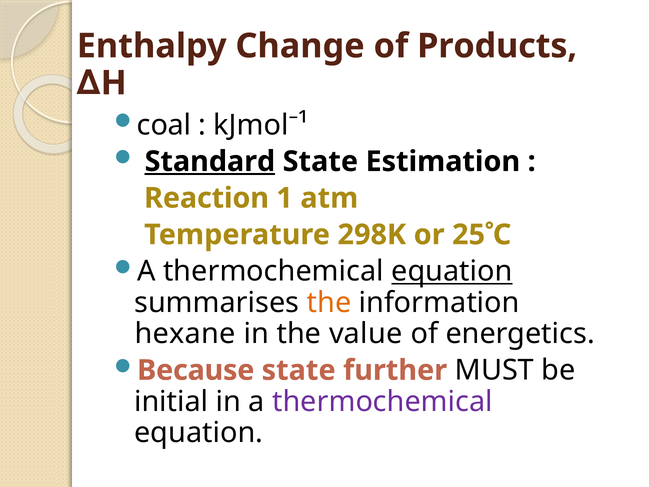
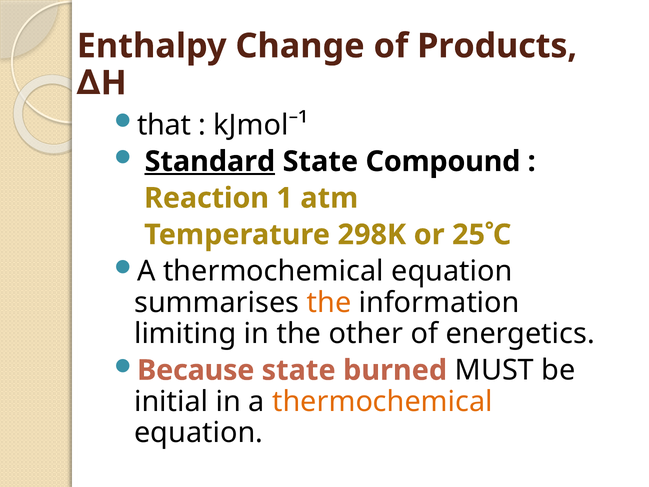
coal: coal -> that (164, 125)
Estimation: Estimation -> Compound (443, 161)
equation underline: present -> none (452, 271)
hexane: hexane -> limiting (185, 334)
value: value -> other (366, 334)
further: further -> burned (395, 370)
thermochemical colour: purple -> orange (382, 401)
